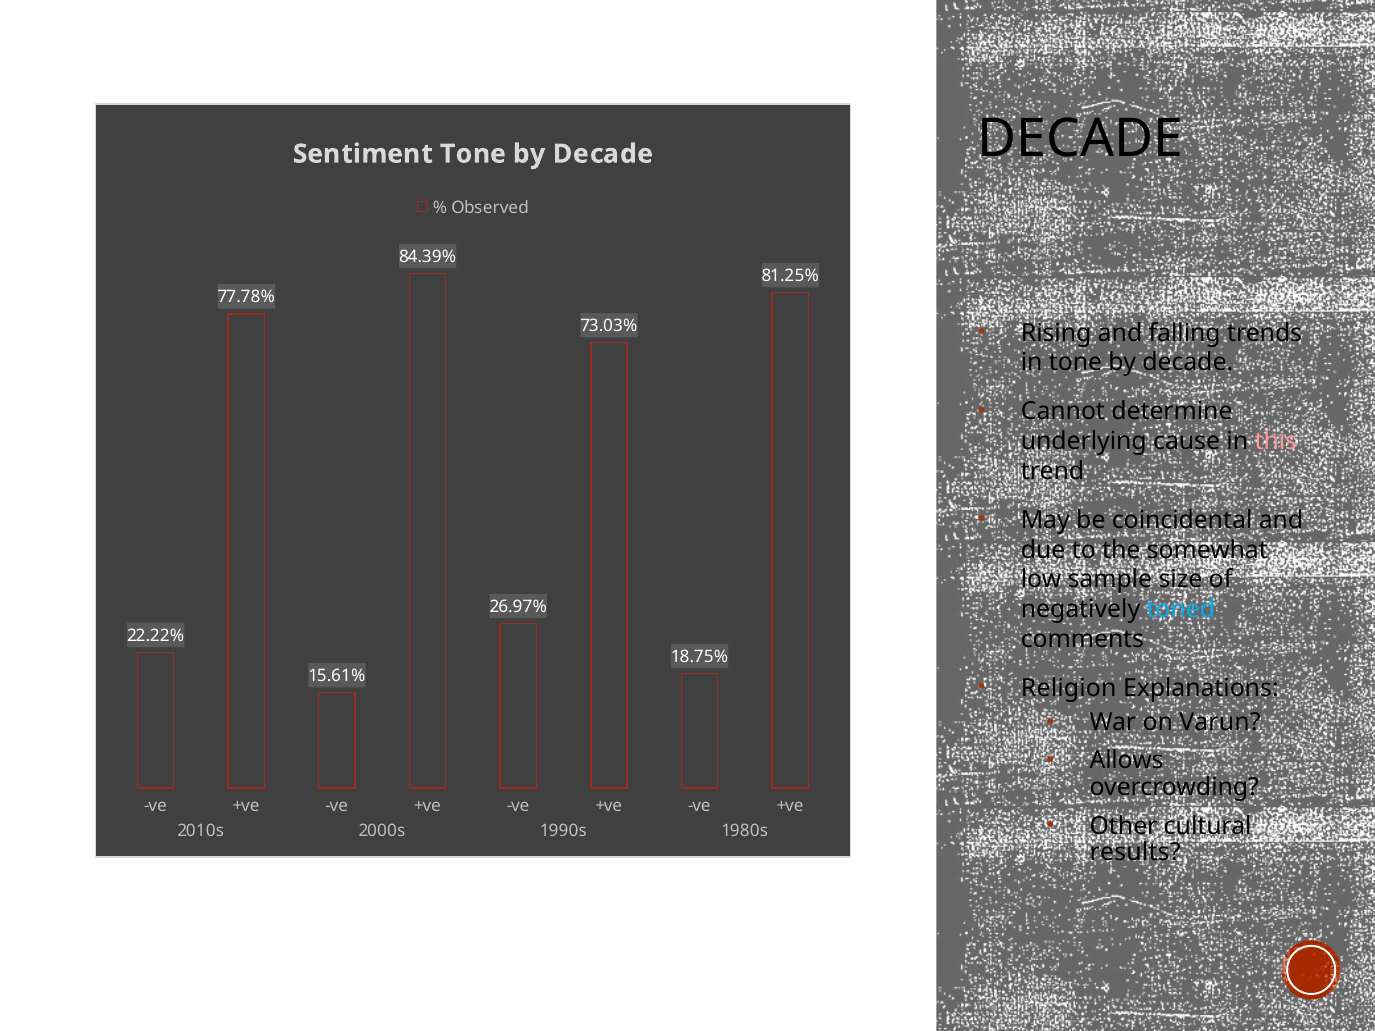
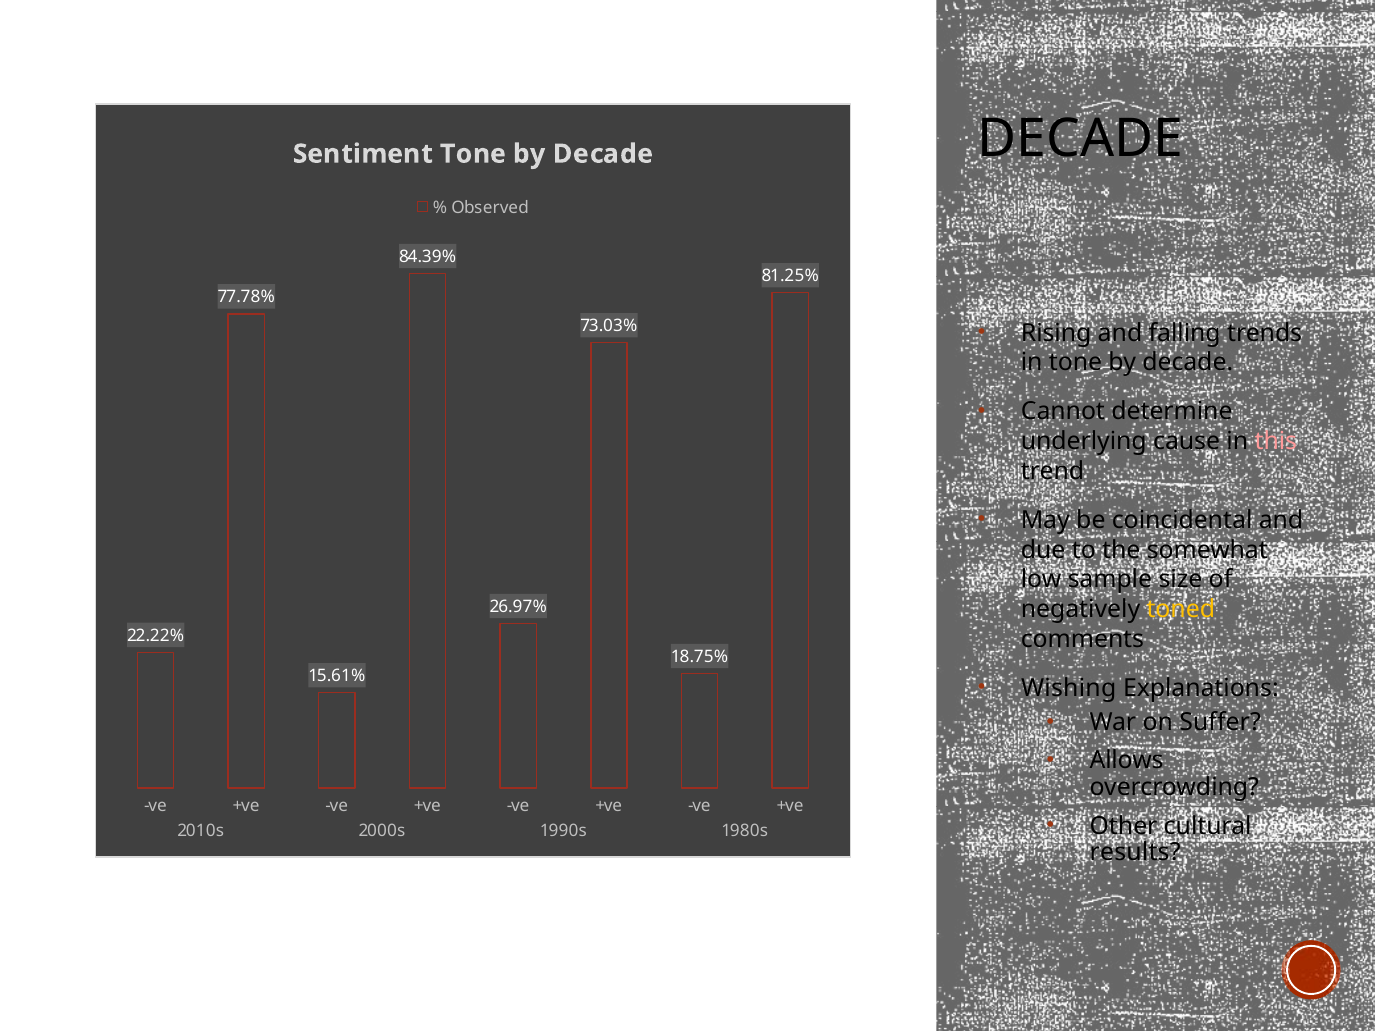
toned colour: light blue -> yellow (1181, 610)
Religion: Religion -> Wishing (1069, 689)
Varun: Varun -> Suffer (1220, 723)
